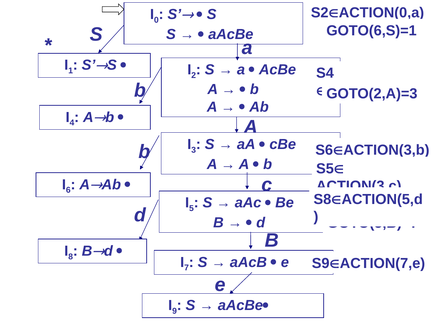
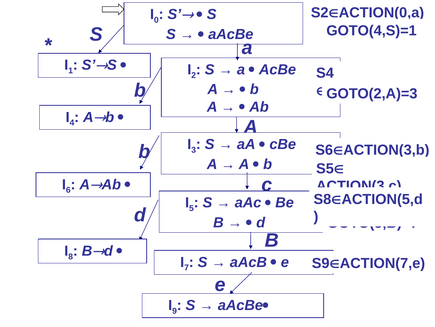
GOTO(6,S)=1: GOTO(6,S)=1 -> GOTO(4,S)=1 (372, 31)
